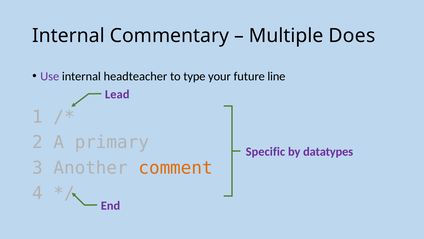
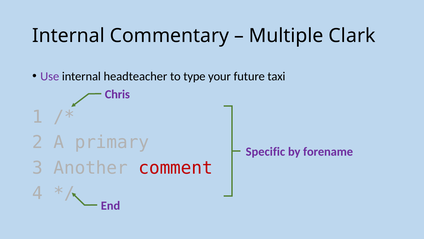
Does: Does -> Clark (352, 36)
line: line -> taxi (276, 76)
Lead: Lead -> Chris (117, 94)
datatypes: datatypes -> forename (328, 151)
comment colour: orange -> red (176, 167)
